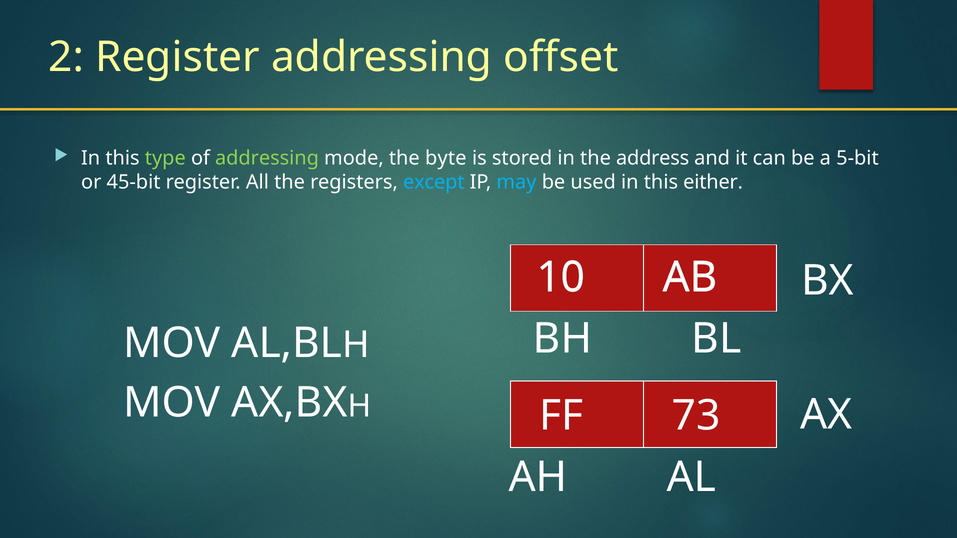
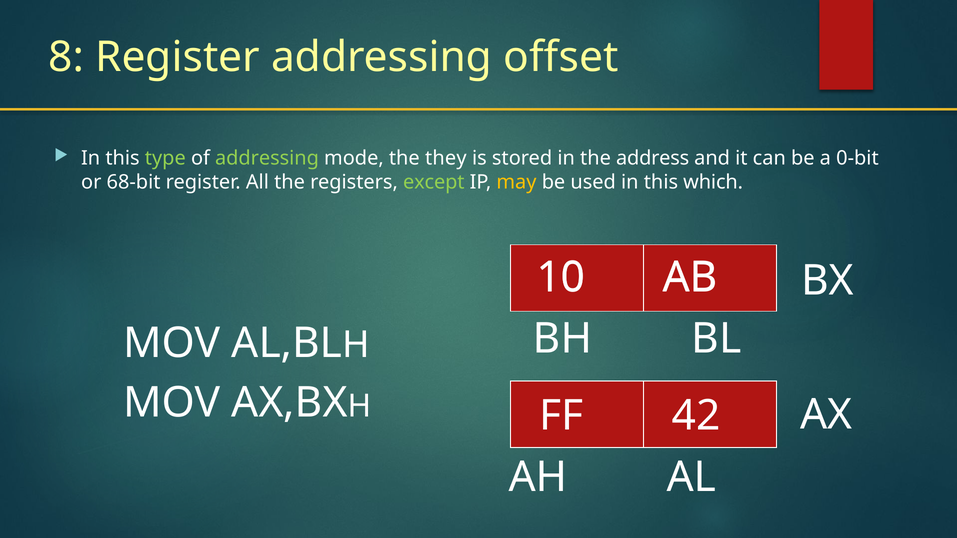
2: 2 -> 8 (66, 57)
byte: byte -> they (446, 158)
5-bit: 5-bit -> 0-bit (857, 158)
45-bit: 45-bit -> 68-bit (134, 182)
except colour: light blue -> light green (434, 182)
may colour: light blue -> yellow (516, 182)
either: either -> which (713, 182)
73: 73 -> 42 (696, 416)
